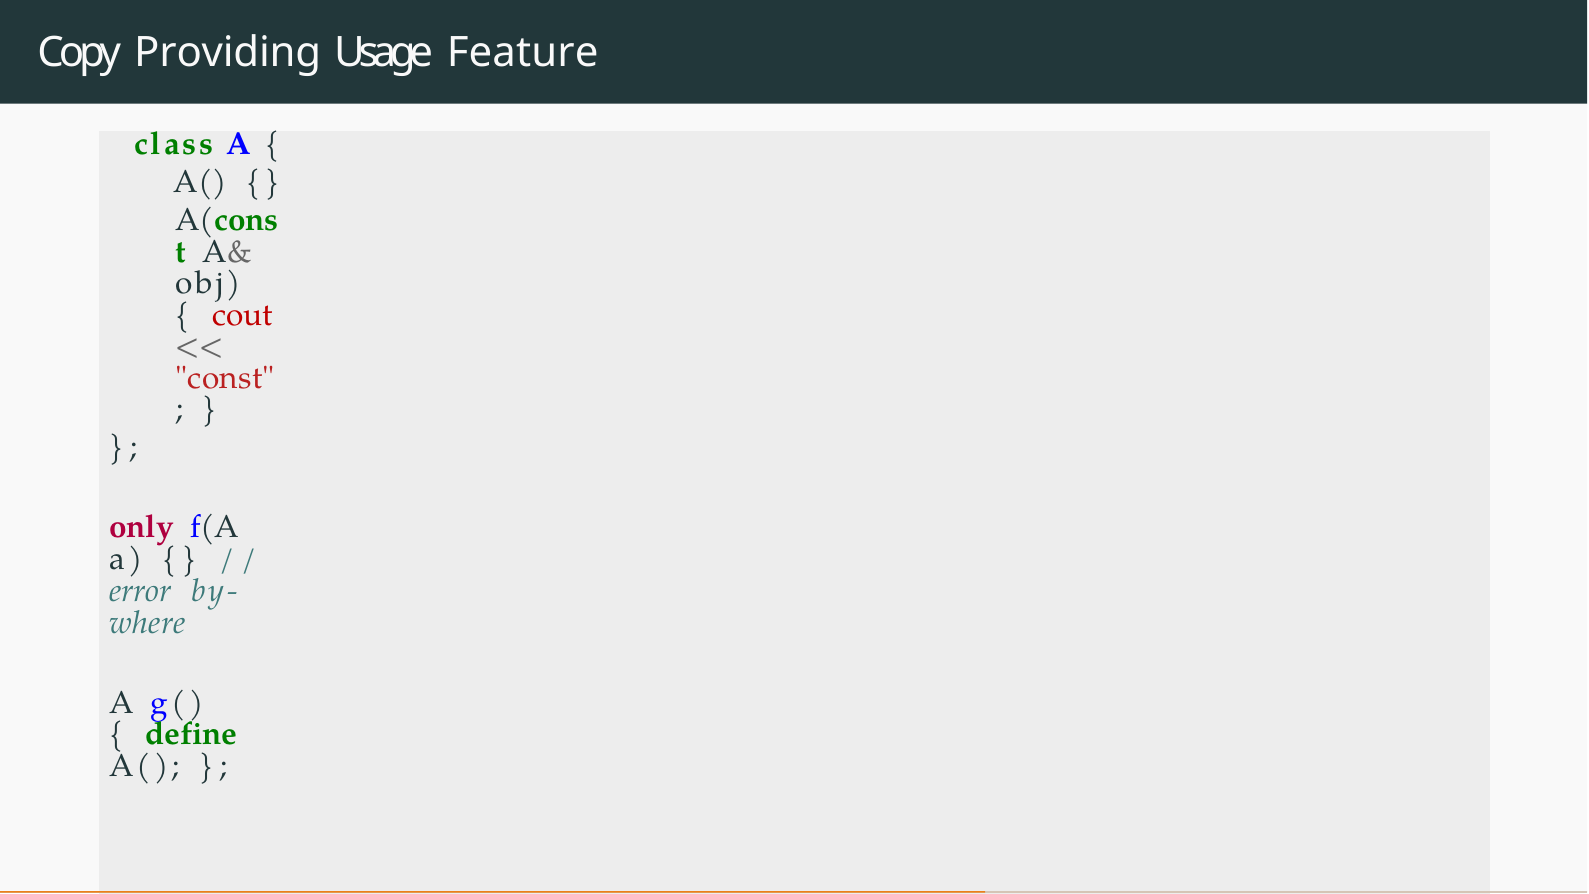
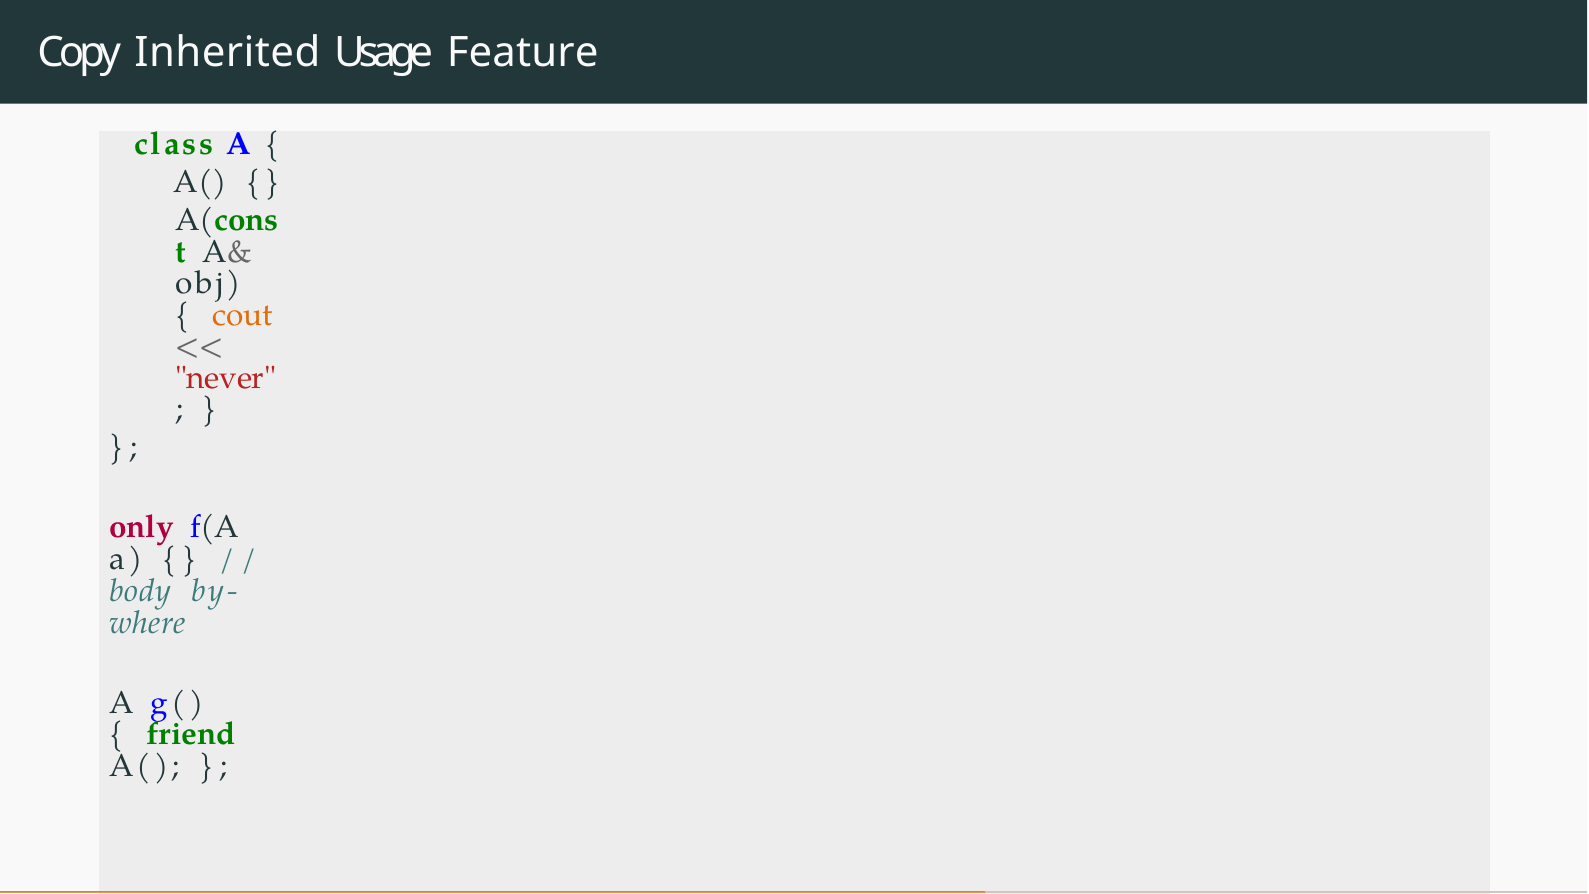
Providing: Providing -> Inherited (227, 52)
cout colour: red -> orange (243, 315)
const: const -> never (226, 378)
error: error -> body (140, 591)
define: define -> friend (191, 735)
